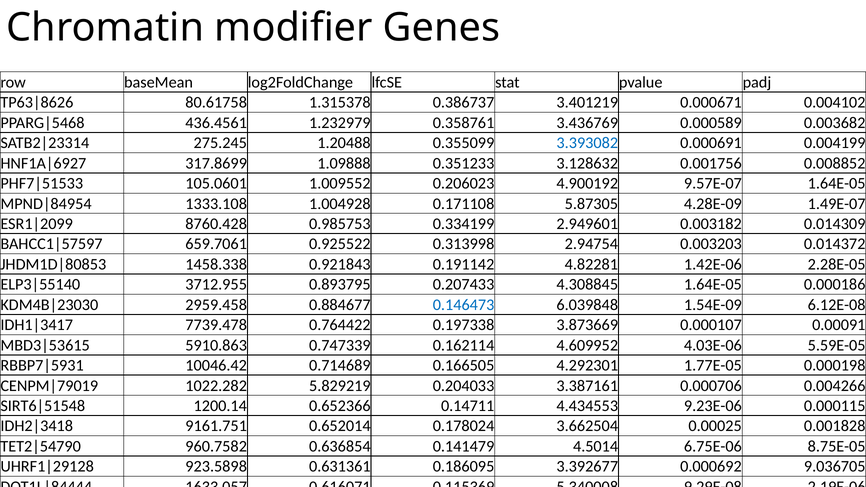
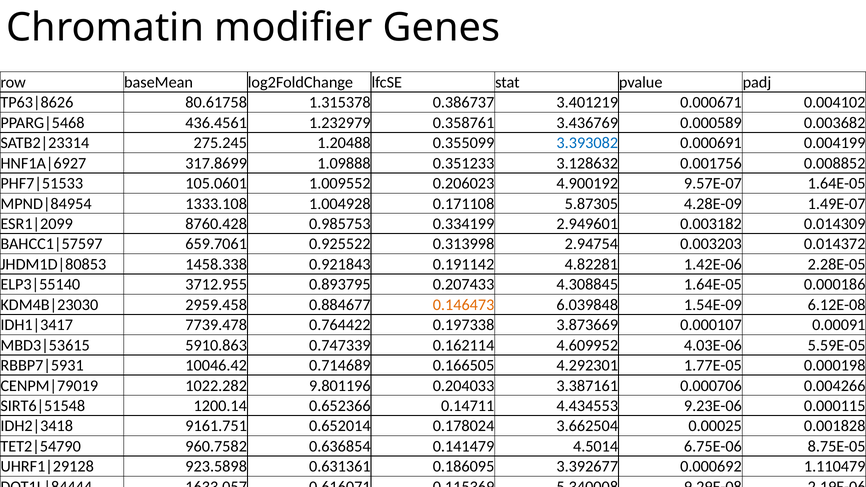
0.146473 colour: blue -> orange (464, 305)
5.829219: 5.829219 -> 9.801196 (340, 386)
9.036705: 9.036705 -> 1.110479 (835, 467)
